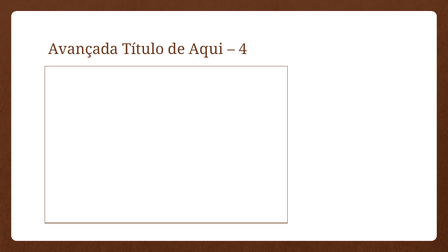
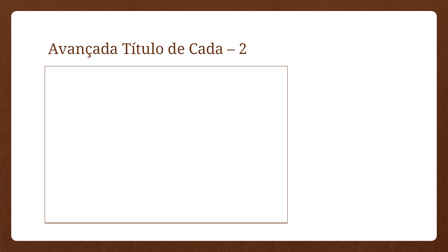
Aqui: Aqui -> Cada (206, 49)
4: 4 -> 2 (243, 49)
